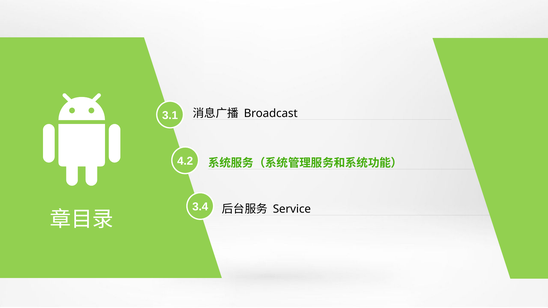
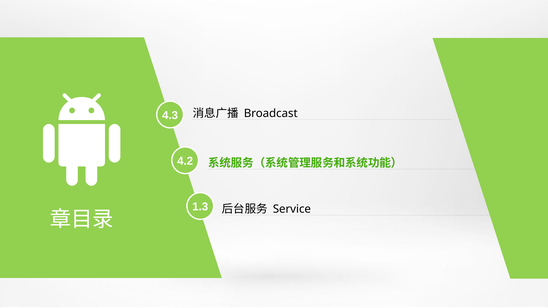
3.1: 3.1 -> 4.3 (170, 115)
3.4: 3.4 -> 1.3 (200, 207)
